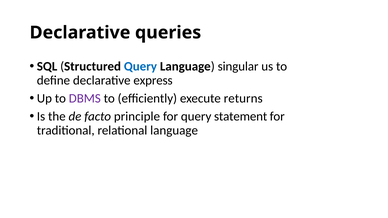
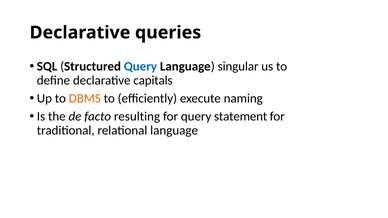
express: express -> capitals (153, 80)
DBMS colour: purple -> orange (85, 98)
returns: returns -> naming (243, 98)
principle: principle -> resulting (137, 116)
